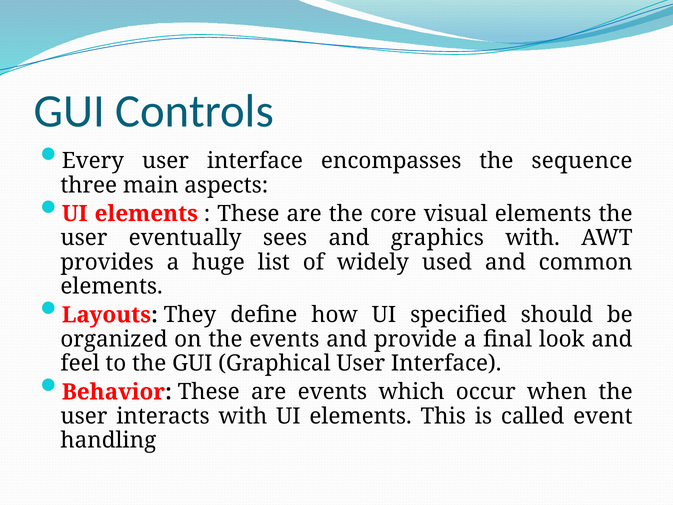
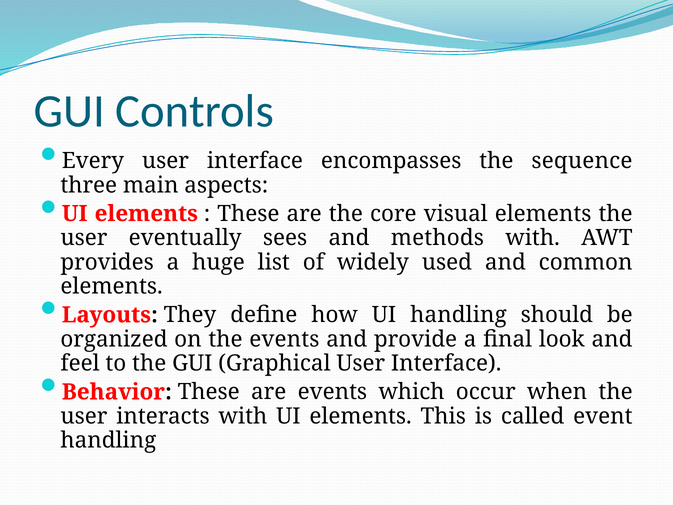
graphics: graphics -> methods (437, 238)
UI specified: specified -> handling (458, 315)
